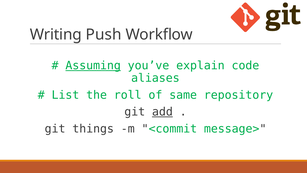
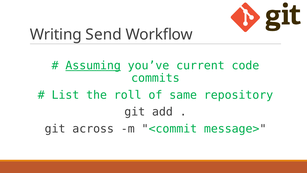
Push: Push -> Send (104, 34)
explain: explain -> current (200, 65)
aliases: aliases -> commits (155, 78)
add underline: present -> none (162, 112)
things: things -> across (93, 129)
